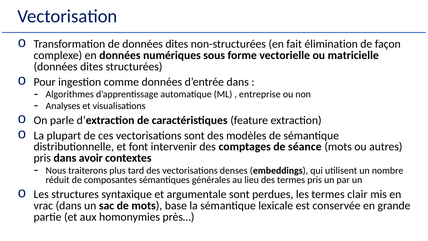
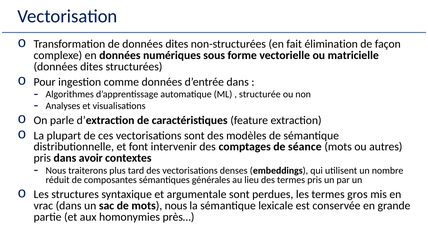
entreprise: entreprise -> structurée (260, 94)
clair: clair -> gros (357, 194)
mots base: base -> nous (176, 205)
